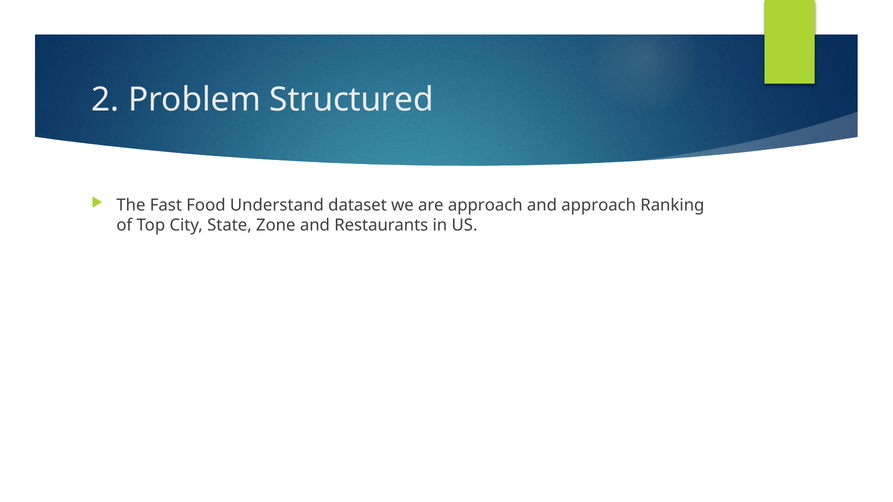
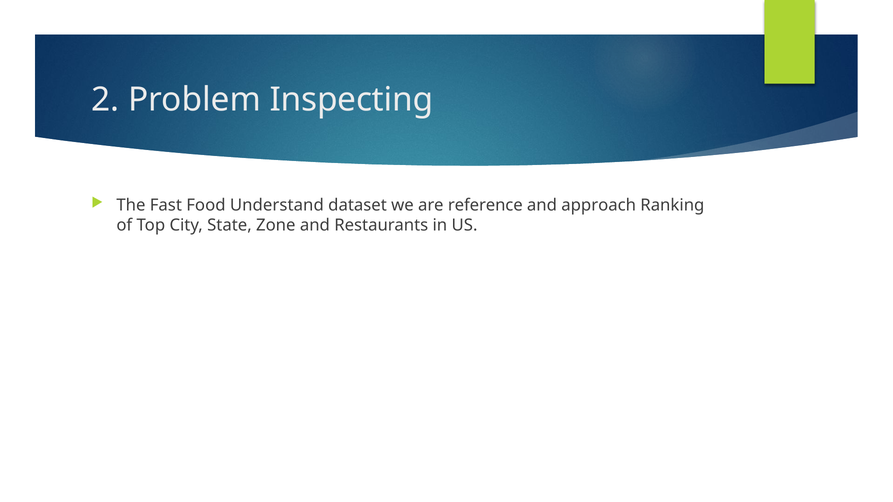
Structured: Structured -> Inspecting (352, 100)
are approach: approach -> reference (485, 205)
